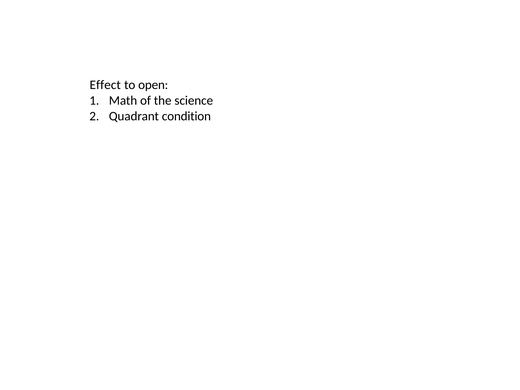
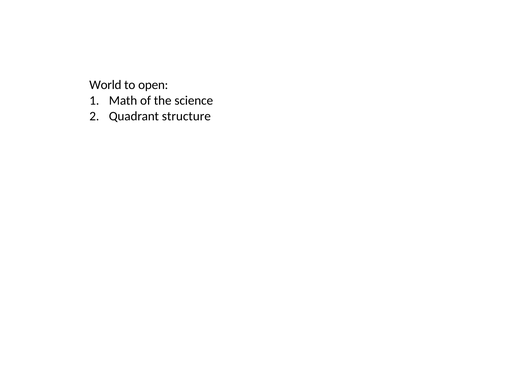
Effect: Effect -> World (105, 85)
condition: condition -> structure (186, 116)
